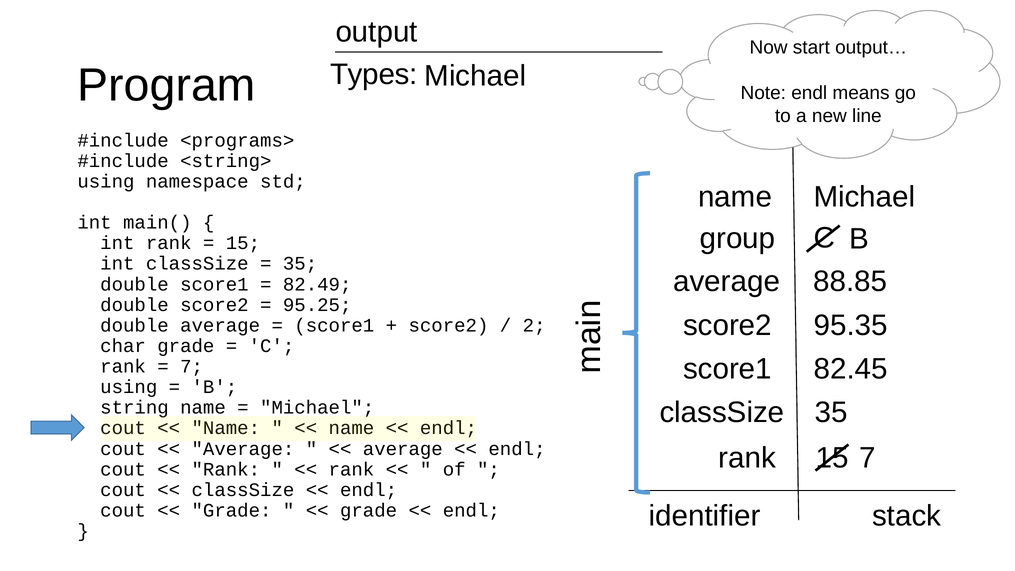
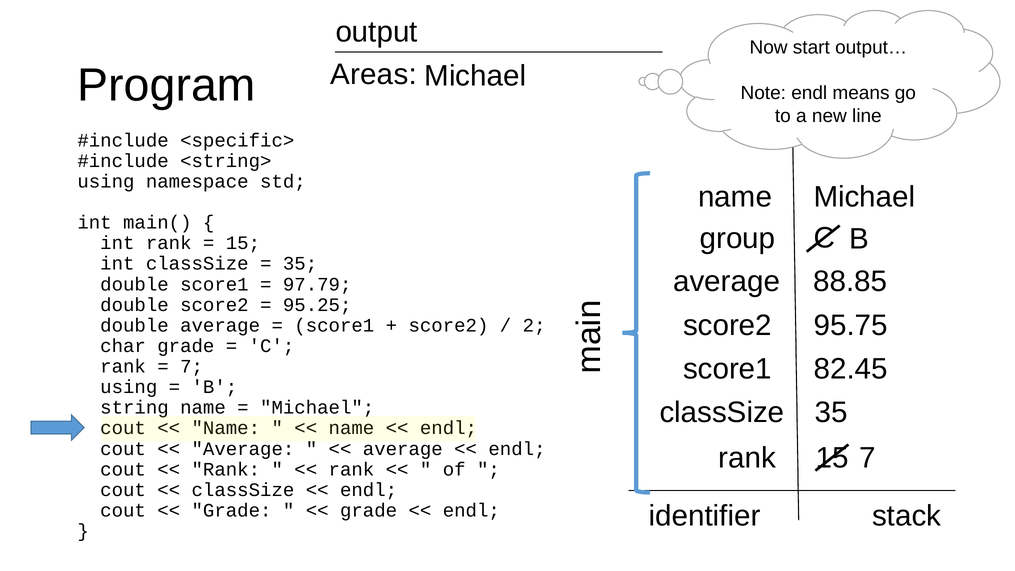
Types: Types -> Areas (374, 74)
<programs>: <programs> -> <specific> (237, 140)
82.49: 82.49 -> 97.79 (317, 284)
95.35: 95.35 -> 95.75 (851, 325)
